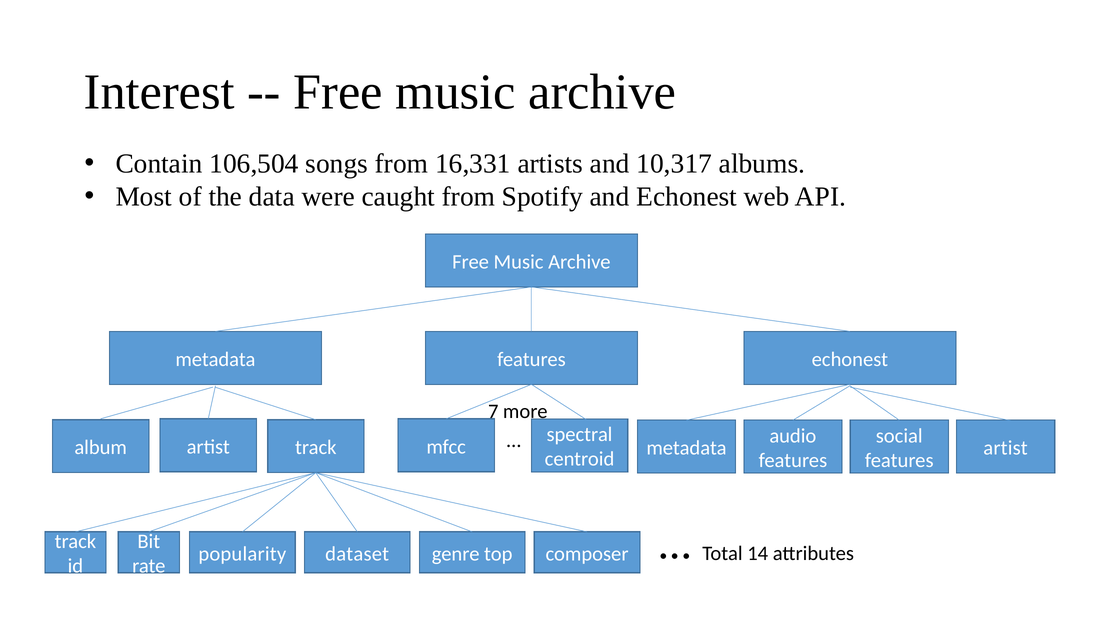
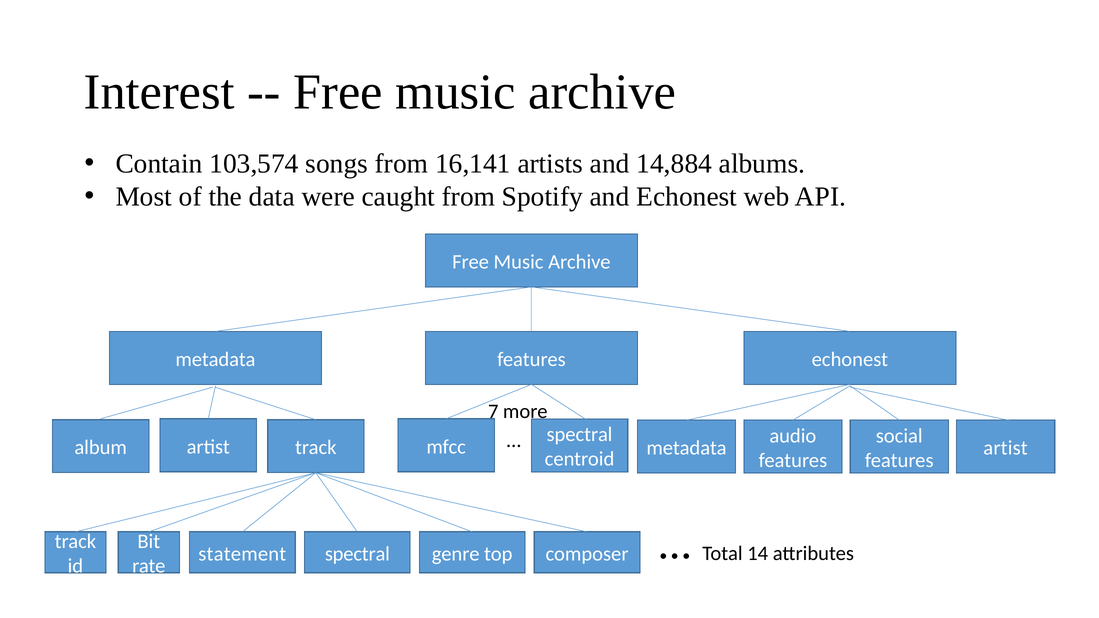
106,504: 106,504 -> 103,574 (254, 164)
16,331: 16,331 -> 16,141 (473, 164)
10,317: 10,317 -> 14,884 (674, 164)
popularity: popularity -> statement (242, 554)
dataset: dataset -> spectral (357, 554)
